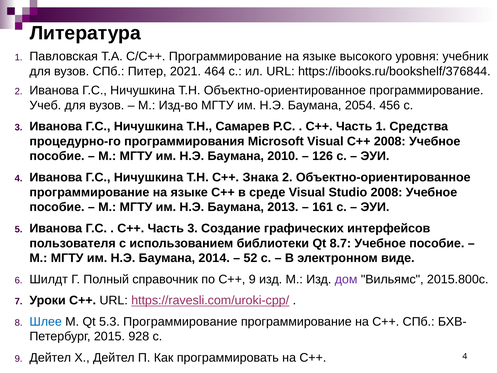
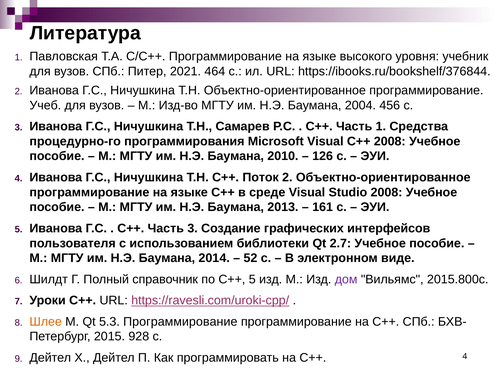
2054: 2054 -> 2004 (360, 105)
Знака: Знака -> Поток (261, 177)
8.7: 8.7 -> 2.7 (340, 243)
С++ 9: 9 -> 5 (252, 279)
Шлее colour: blue -> orange (46, 321)
